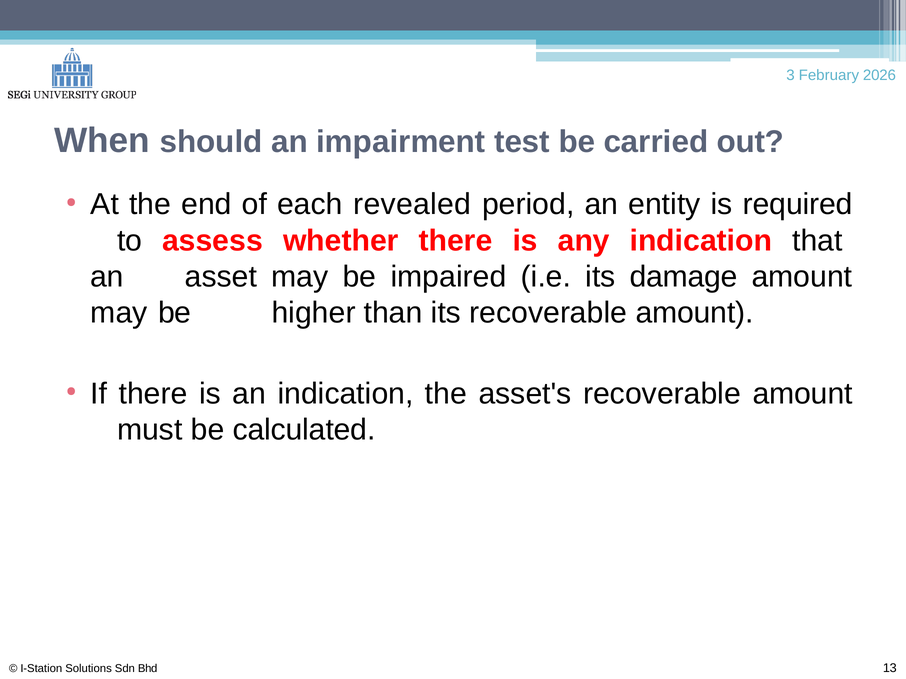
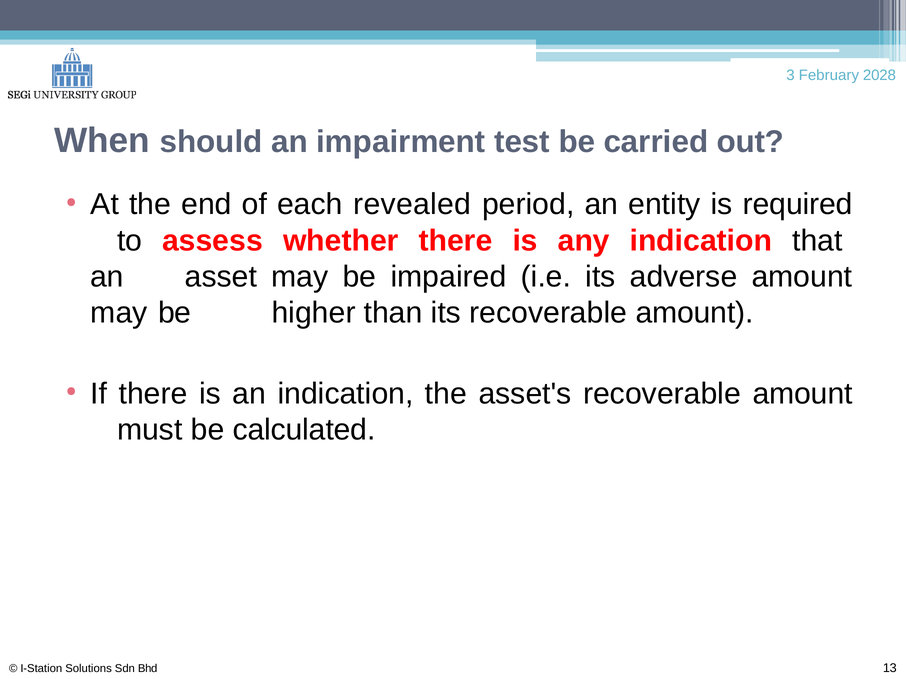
2026: 2026 -> 2028 (879, 75)
damage: damage -> adverse (684, 277)
